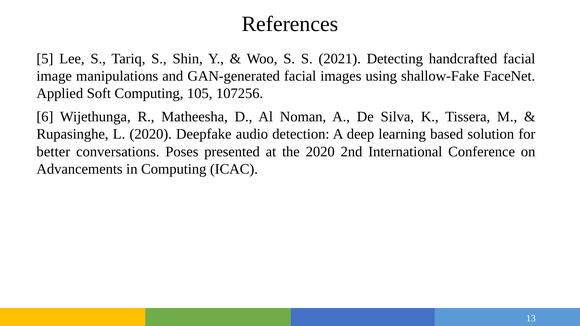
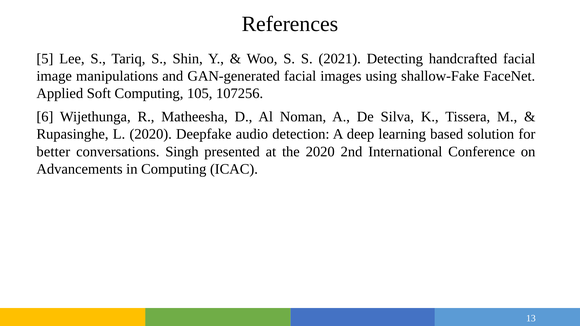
Poses: Poses -> Singh (182, 152)
